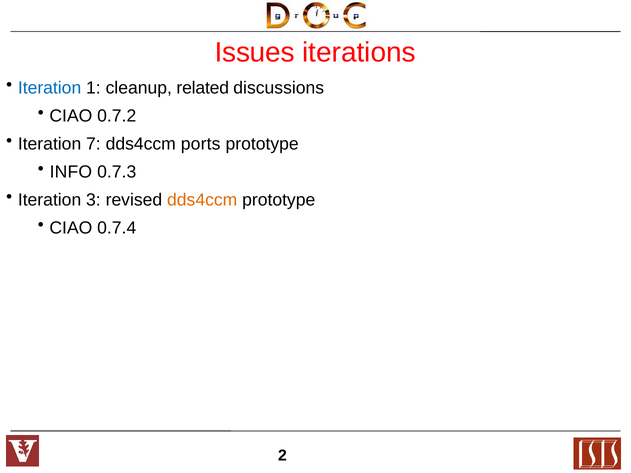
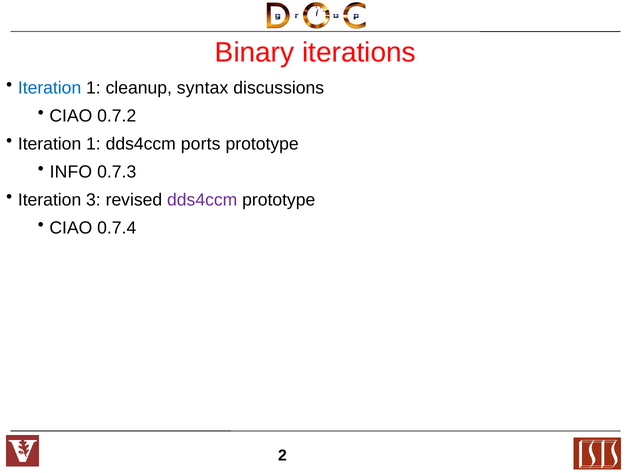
Issues: Issues -> Binary (255, 53)
related: related -> syntax (203, 88)
7: 7 -> 1 (93, 144)
dds4ccm colour: orange -> purple (202, 200)
